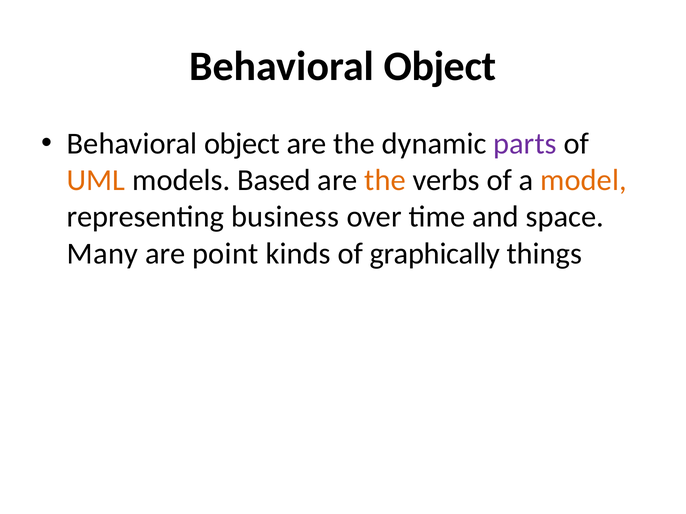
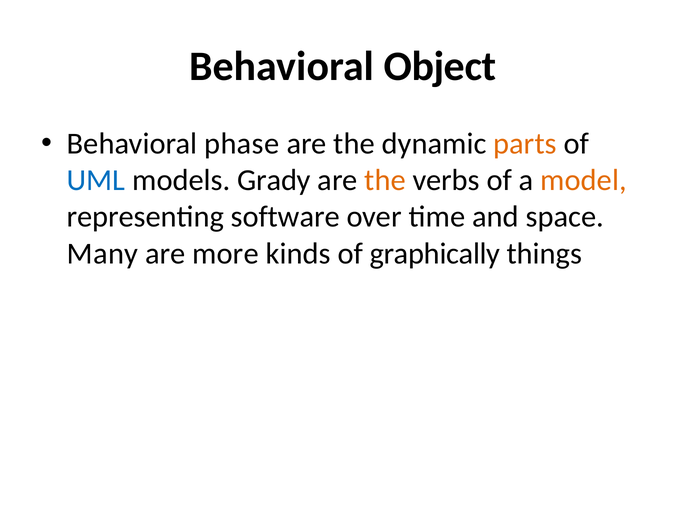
object: object -> phase (242, 144)
parts colour: purple -> orange (525, 144)
UML colour: orange -> blue (96, 181)
Based: Based -> Grady (274, 181)
business: business -> software (285, 217)
point: point -> more (225, 254)
